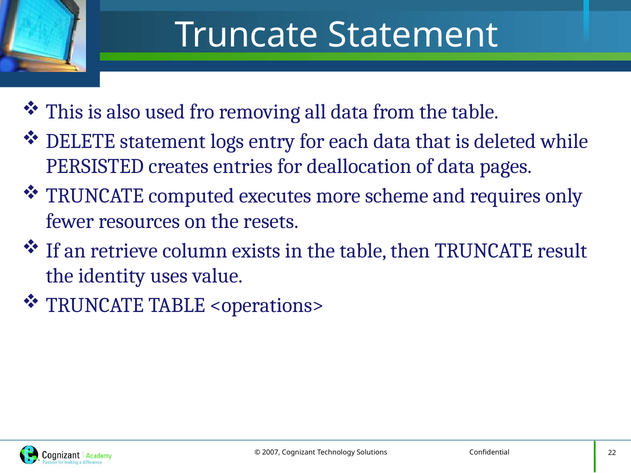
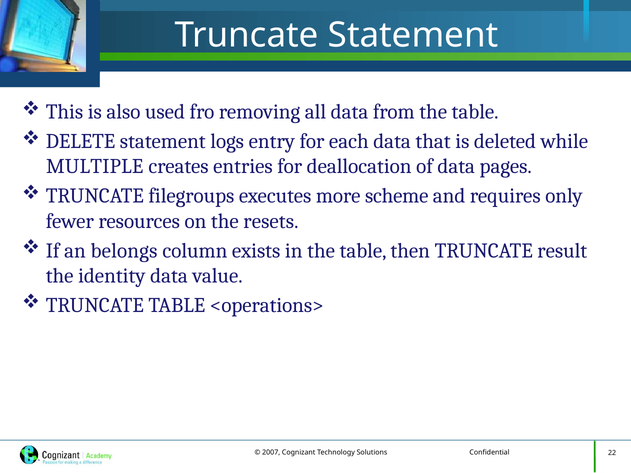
PERSISTED: PERSISTED -> MULTIPLE (95, 167)
computed: computed -> filegroups (191, 196)
retrieve: retrieve -> belongs (124, 251)
identity uses: uses -> data (169, 276)
